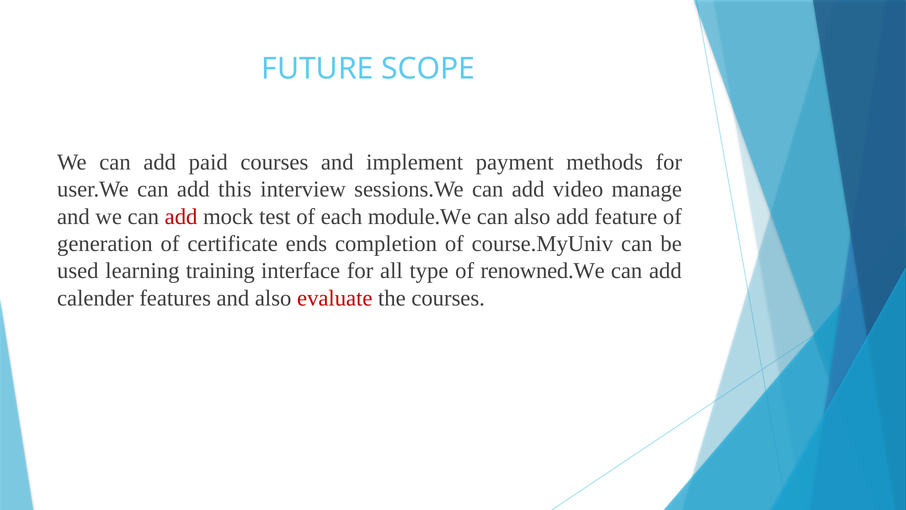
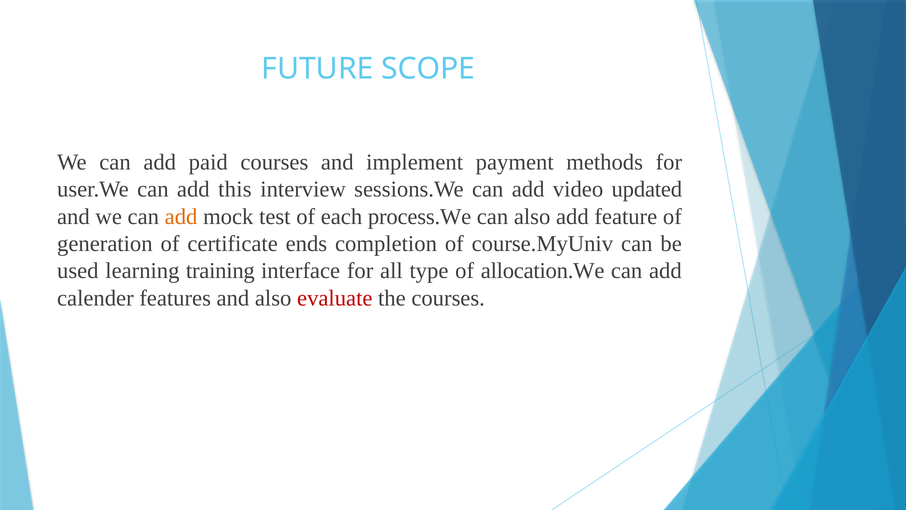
manage: manage -> updated (647, 189)
add colour: red -> orange (181, 216)
module.We: module.We -> process.We (420, 216)
renowned.We: renowned.We -> allocation.We (543, 271)
